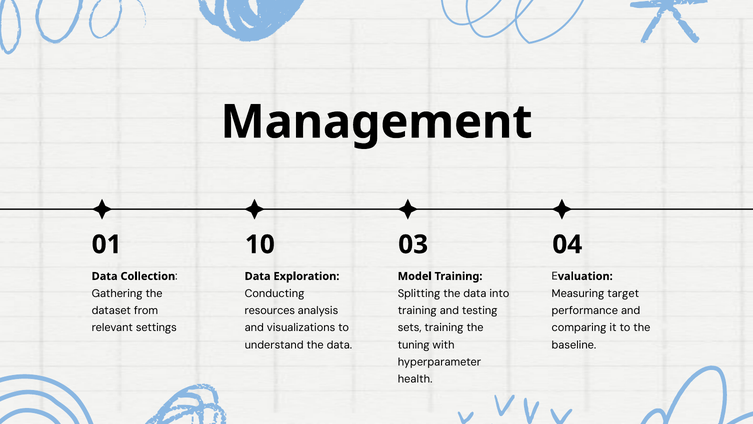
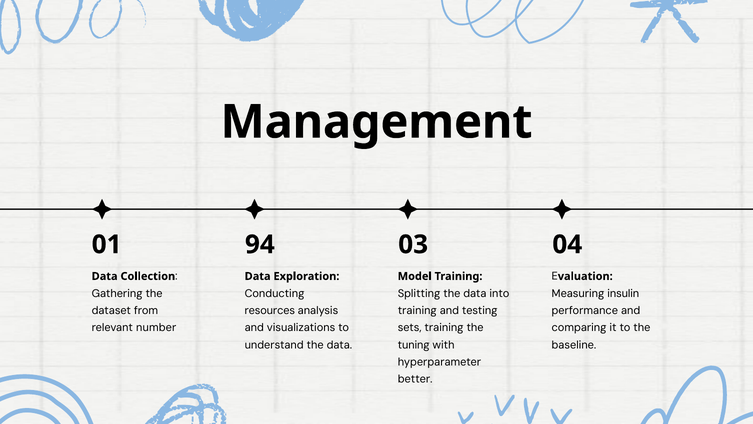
10: 10 -> 94 (260, 244)
target: target -> insulin (623, 293)
settings: settings -> number (156, 327)
health: health -> better (415, 379)
